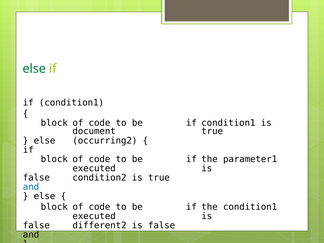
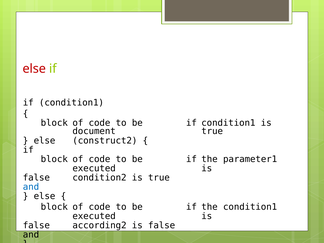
else colour: green -> red (34, 69)
occurring2: occurring2 -> construct2 (105, 141)
different2: different2 -> according2 (99, 225)
